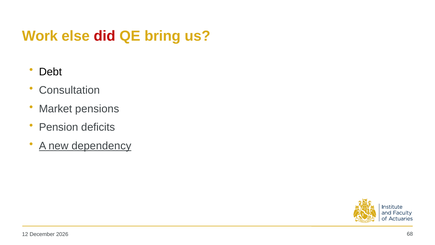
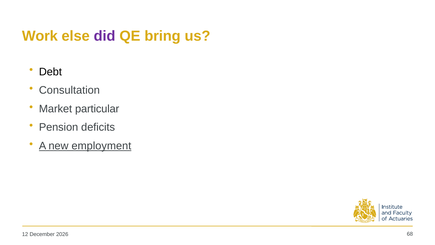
did colour: red -> purple (105, 36)
pensions: pensions -> particular (97, 109)
dependency: dependency -> employment (101, 146)
